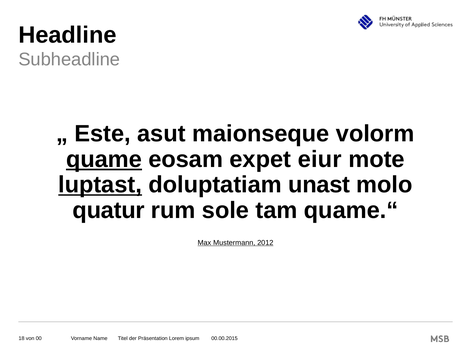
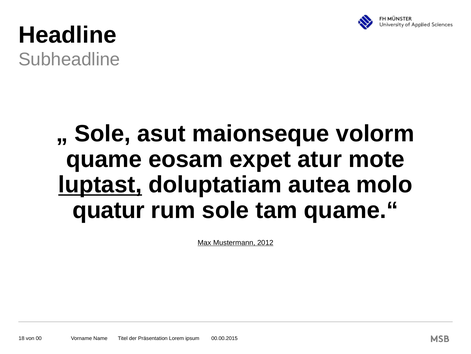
Este: Este -> Sole (103, 134)
quame underline: present -> none (104, 159)
eiur: eiur -> atur (320, 159)
unast: unast -> autea (319, 184)
